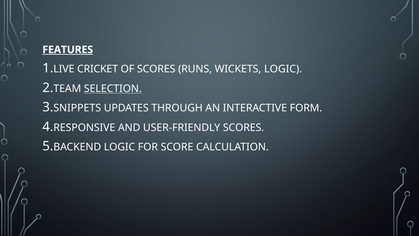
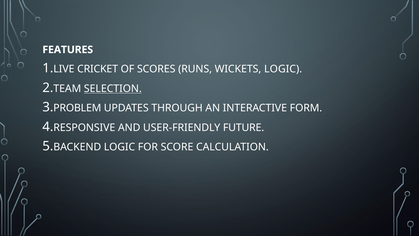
FEATURES underline: present -> none (68, 50)
SNIPPETS: SNIPPETS -> PROBLEM (77, 108)
USER-FRIENDLY SCORES: SCORES -> FUTURE (244, 127)
